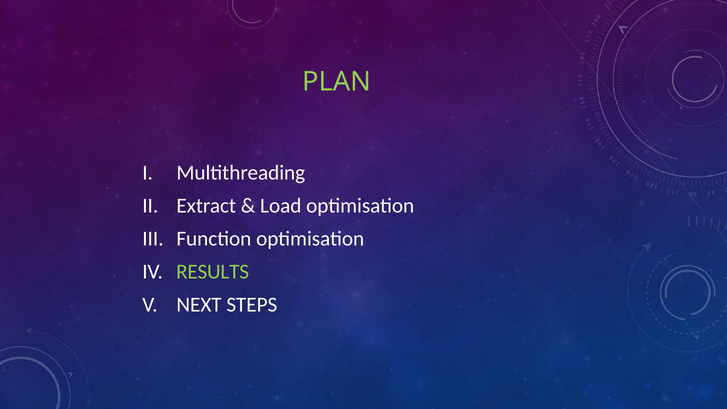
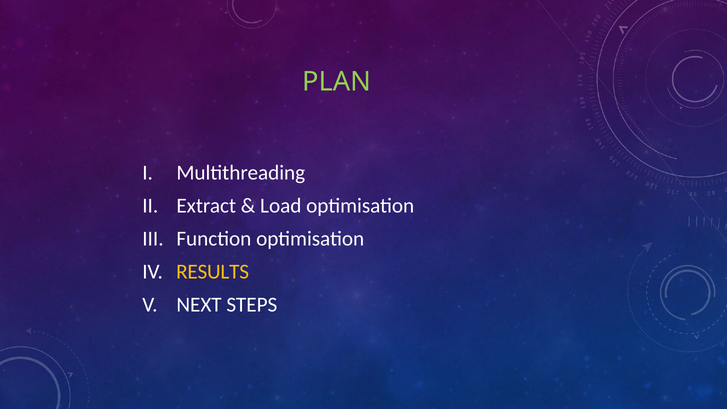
RESULTS colour: light green -> yellow (213, 271)
